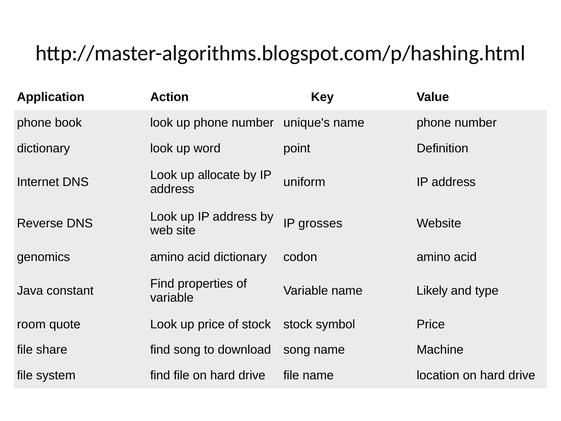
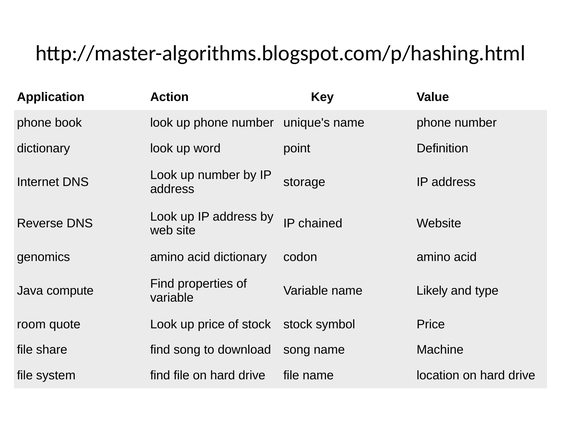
up allocate: allocate -> number (219, 175)
uniform: uniform -> storage (304, 182)
grosses: grosses -> chained (320, 223)
constant: constant -> compute (70, 290)
